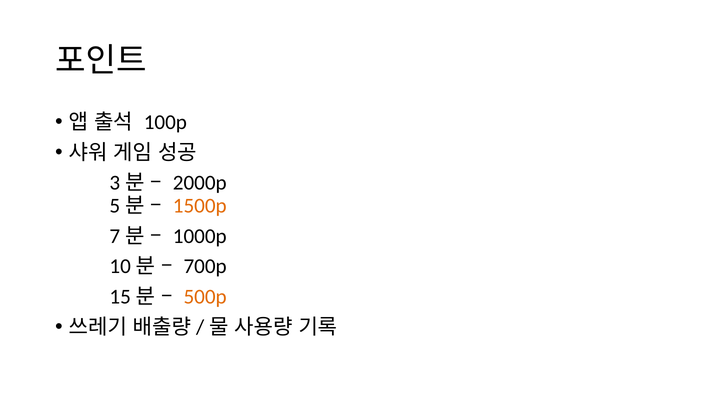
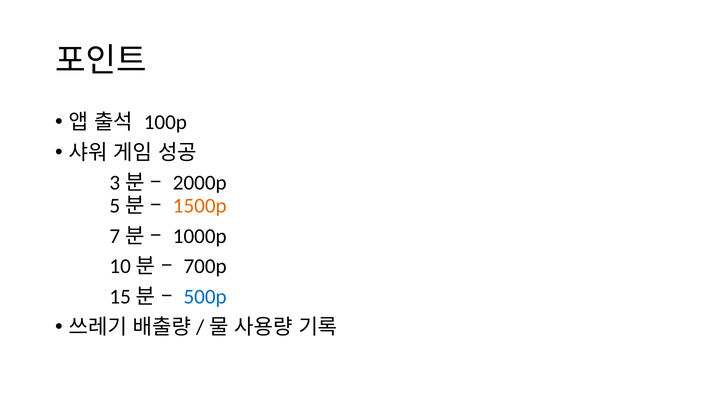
500p colour: orange -> blue (205, 297)
